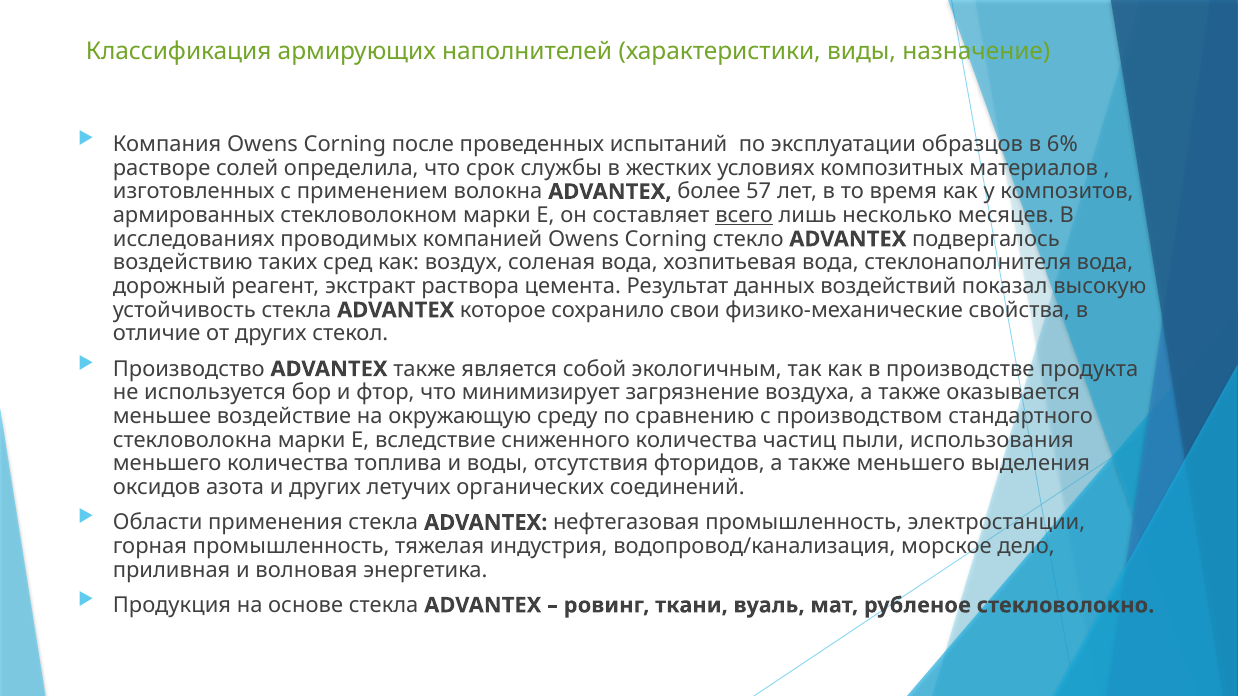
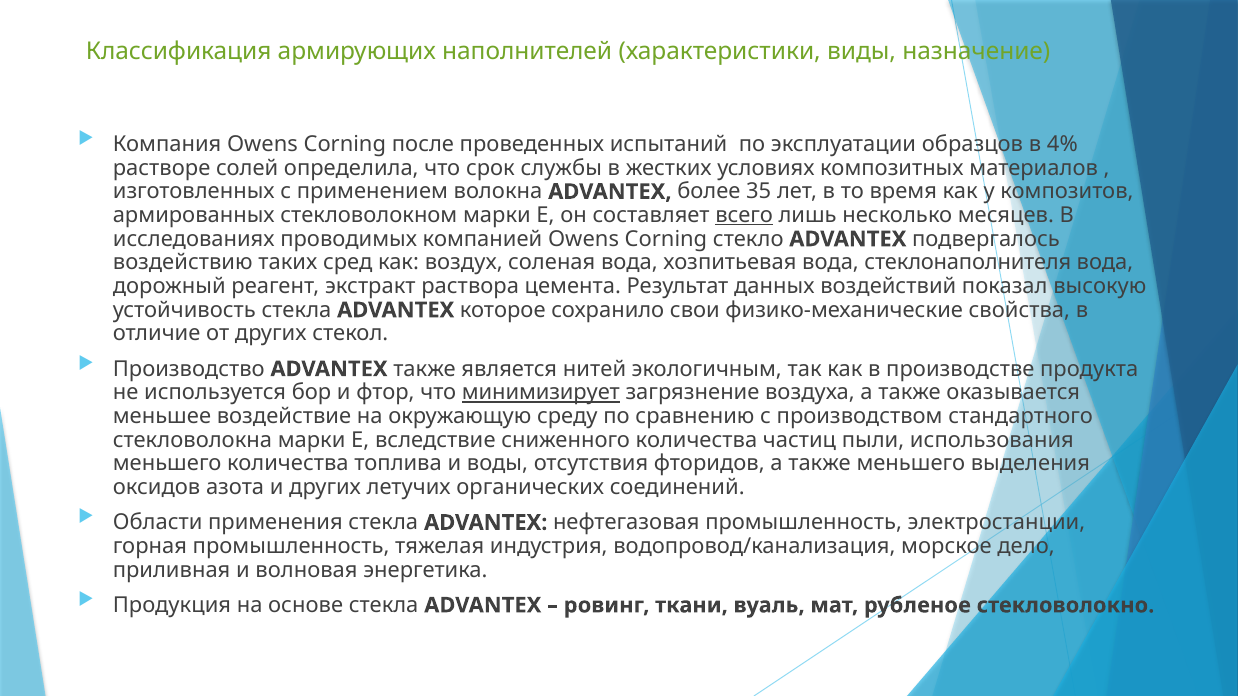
6%: 6% -> 4% (1062, 144)
57: 57 -> 35 (759, 192)
собой: собой -> нитей (595, 369)
минимизирует underline: none -> present (541, 393)
